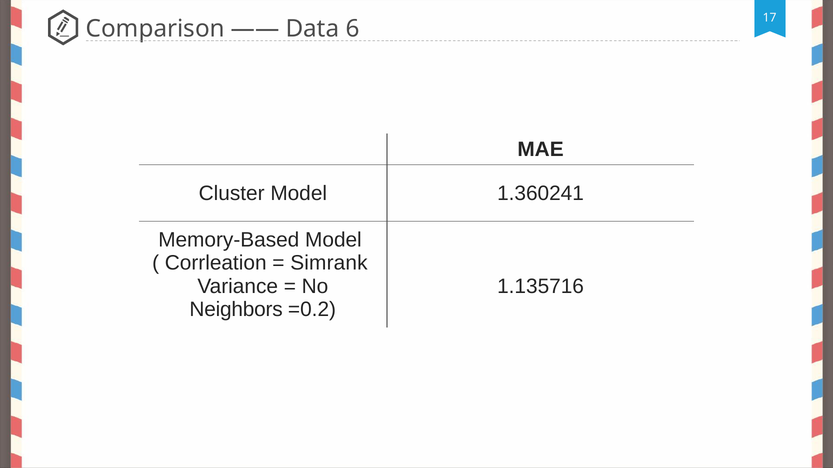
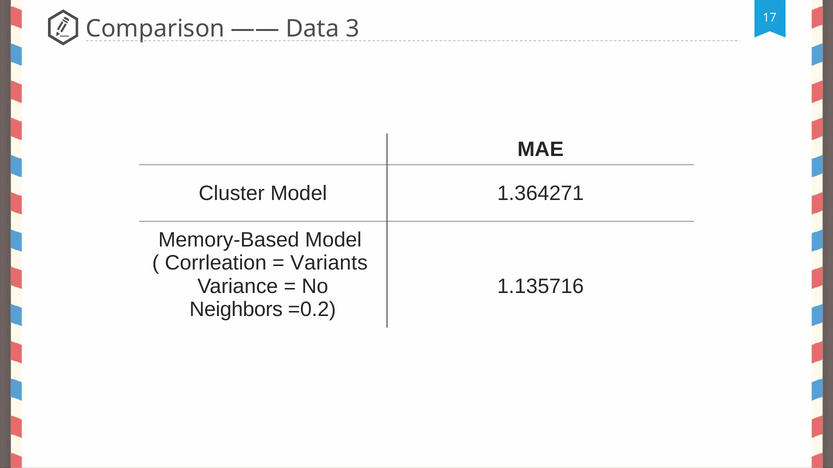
6: 6 -> 3 (353, 29)
1.360241: 1.360241 -> 1.364271 (541, 194)
Simrank: Simrank -> Variants (329, 263)
